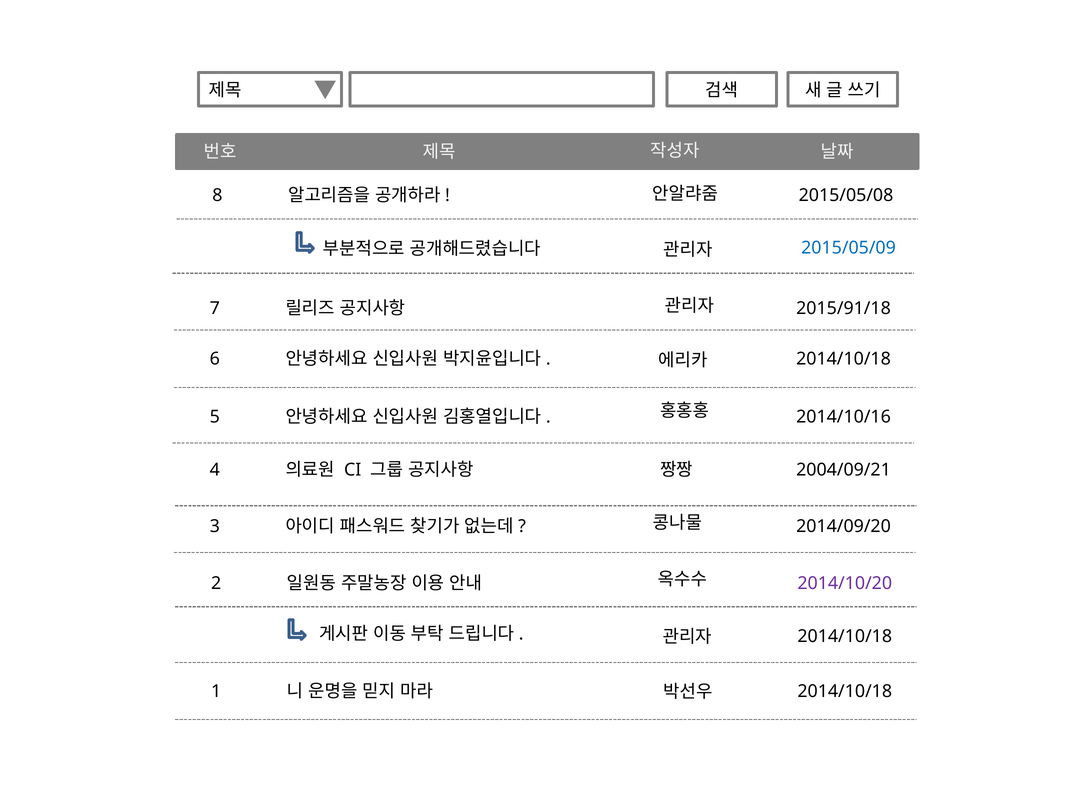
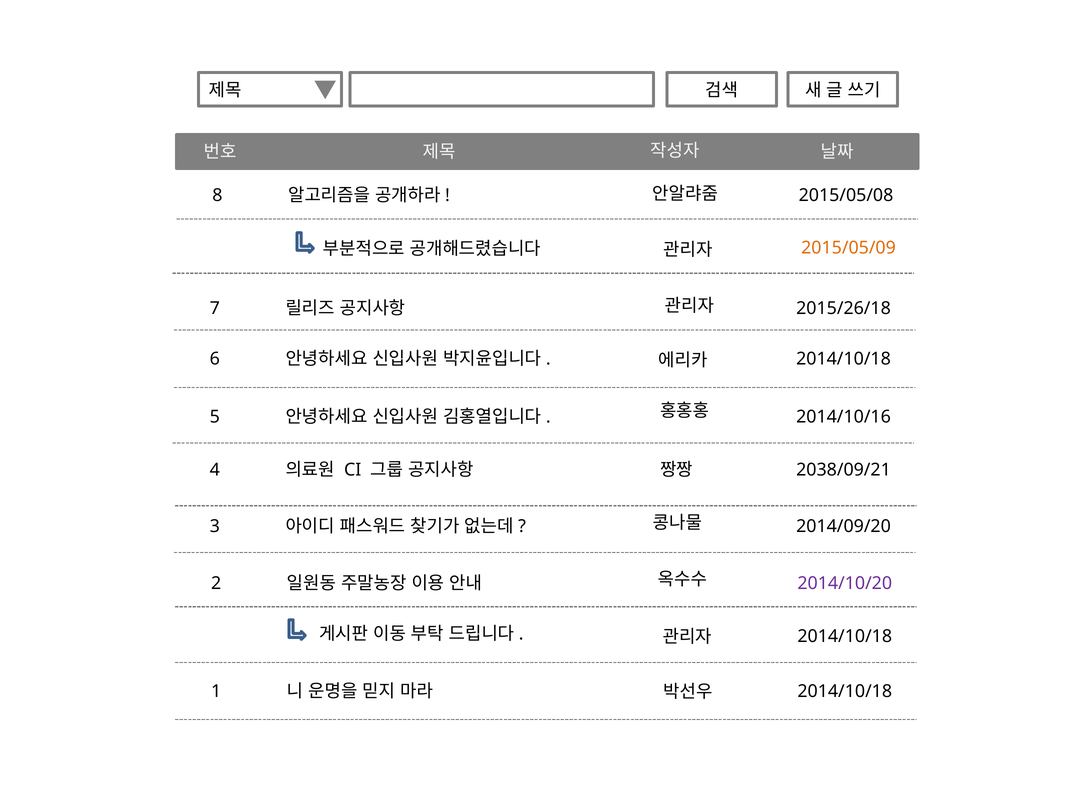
2015/05/09 colour: blue -> orange (849, 248)
2015/91/18: 2015/91/18 -> 2015/26/18 (844, 309)
2004/09/21: 2004/09/21 -> 2038/09/21 (844, 470)
